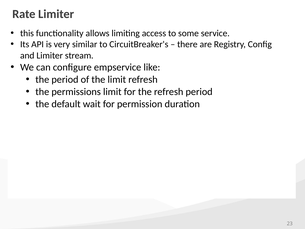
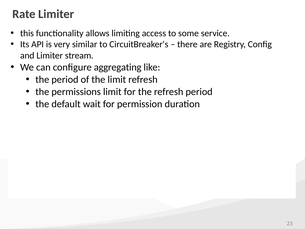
empservice: empservice -> aggregating (118, 67)
